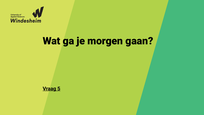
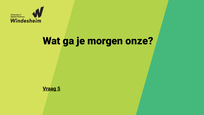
gaan: gaan -> onze (139, 41)
